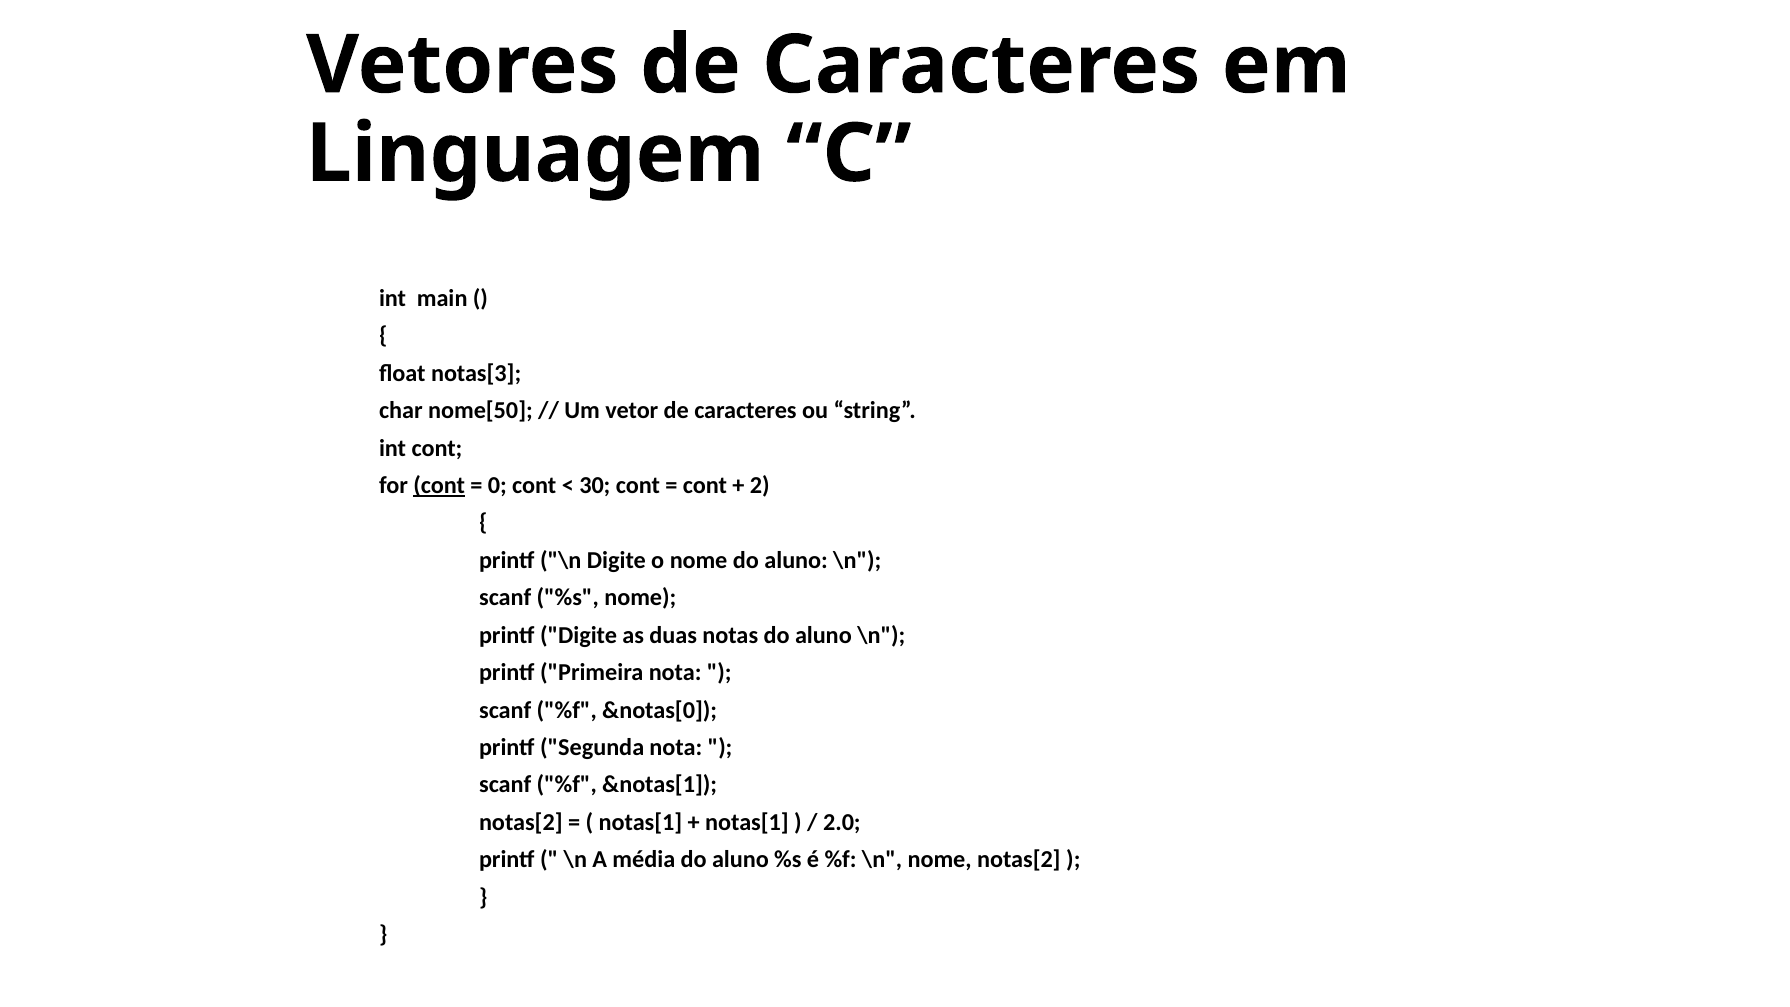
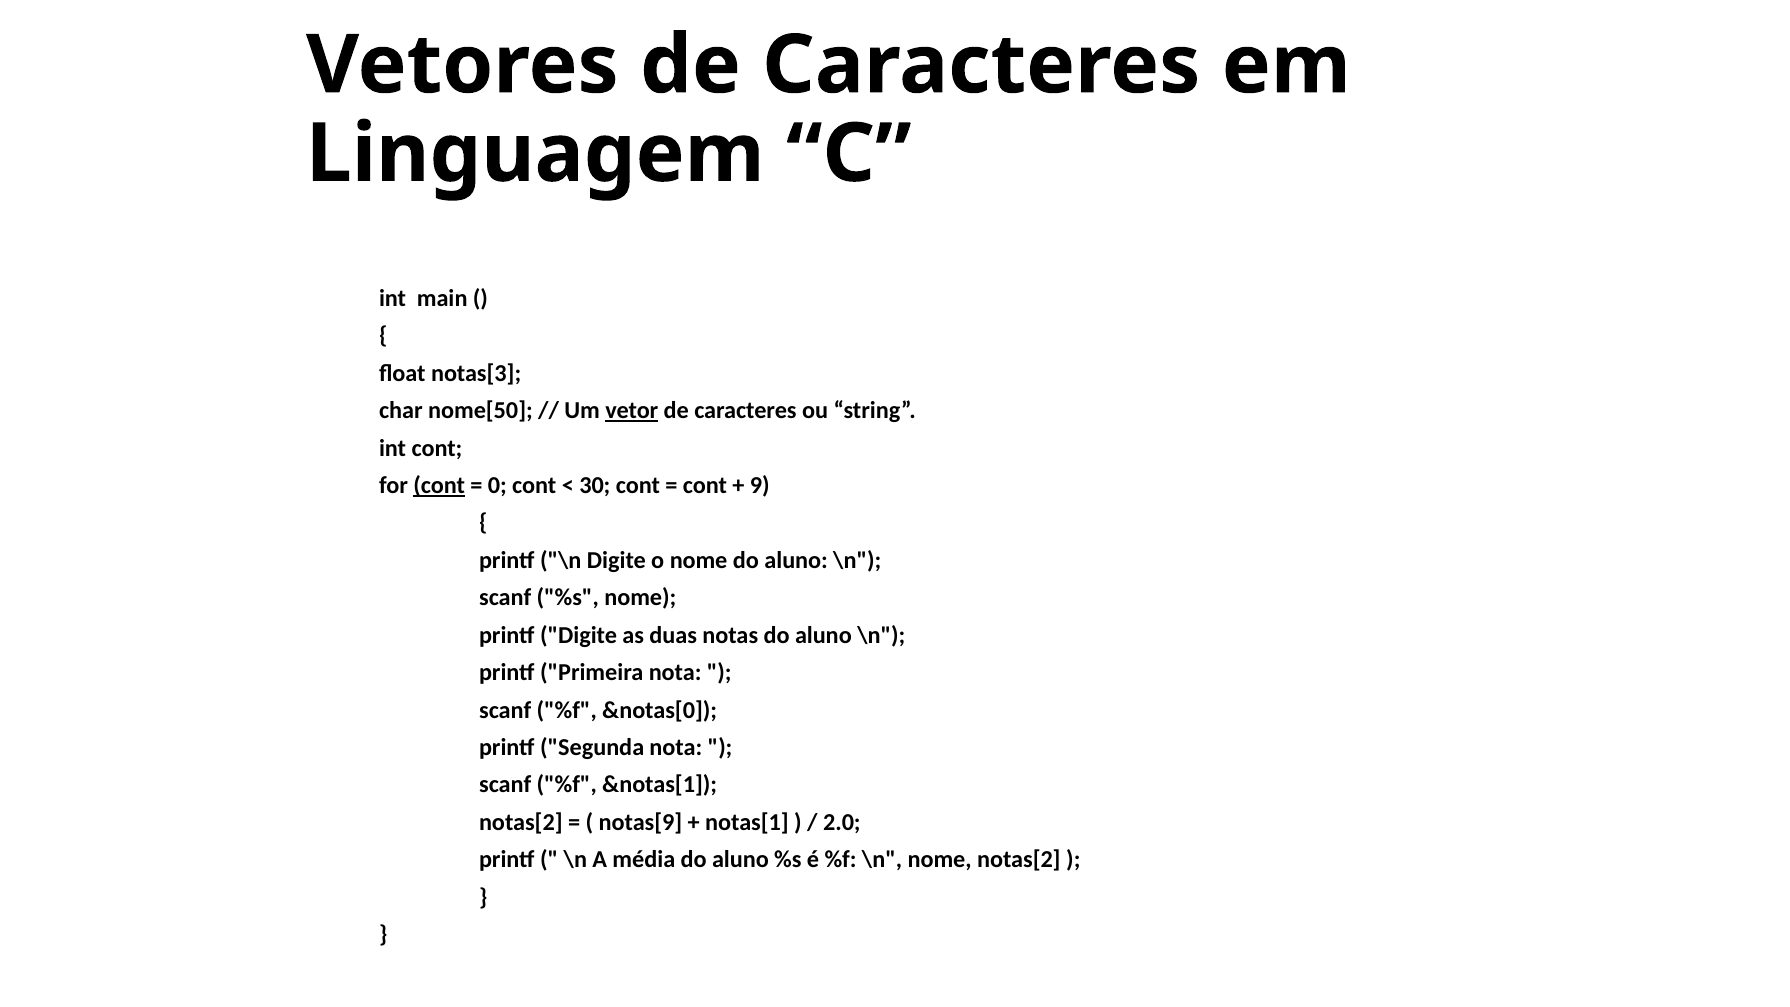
vetor underline: none -> present (632, 411)
2: 2 -> 9 (760, 485)
notas[1: notas[1 -> notas[9 (640, 822)
